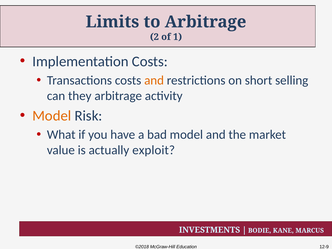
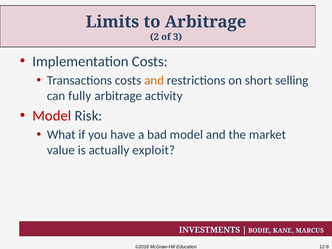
1: 1 -> 3 (178, 37)
they: they -> fully (80, 96)
Model colour: orange -> red (52, 116)
